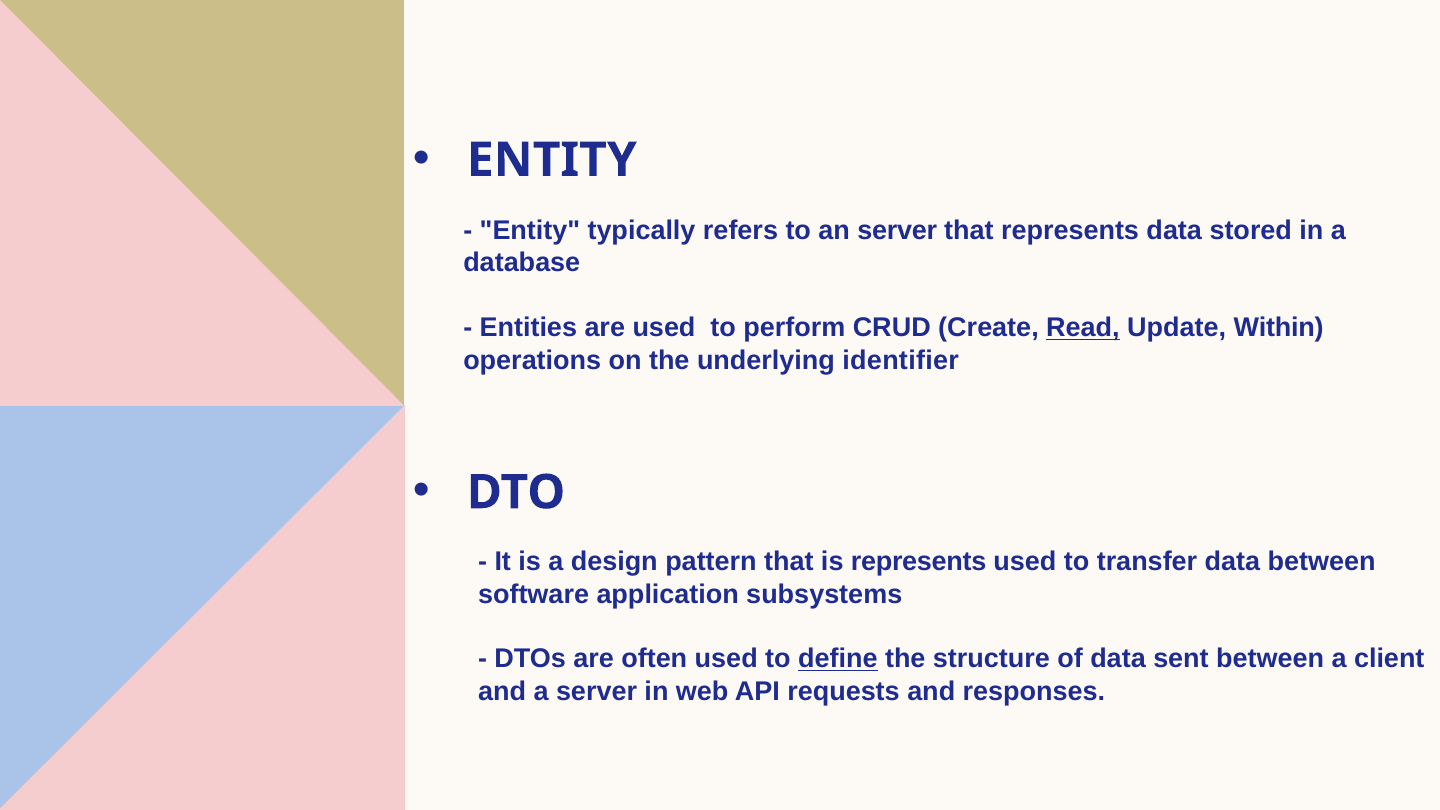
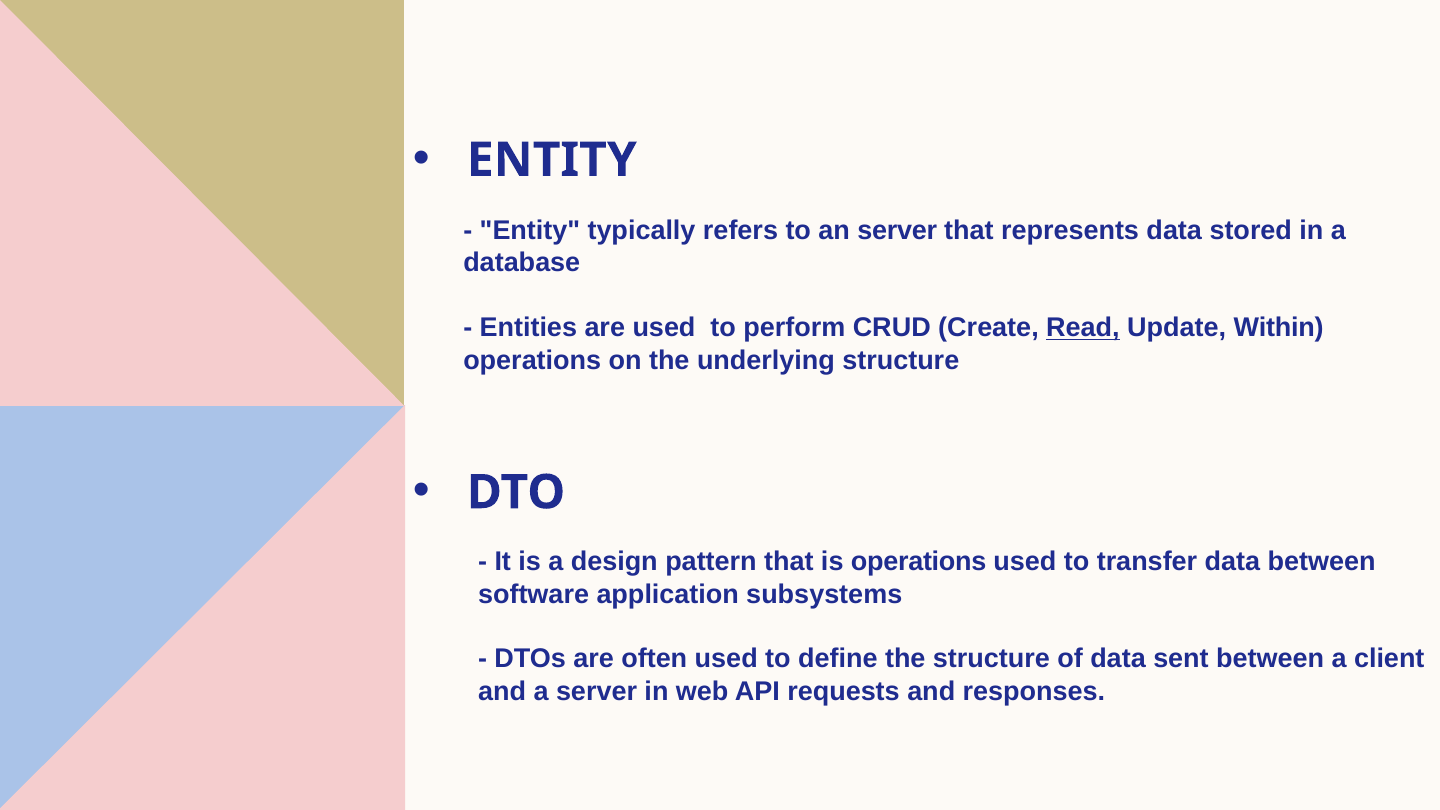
underlying identifier: identifier -> structure (901, 360)
is represents: represents -> operations (919, 562)
define underline: present -> none (838, 659)
